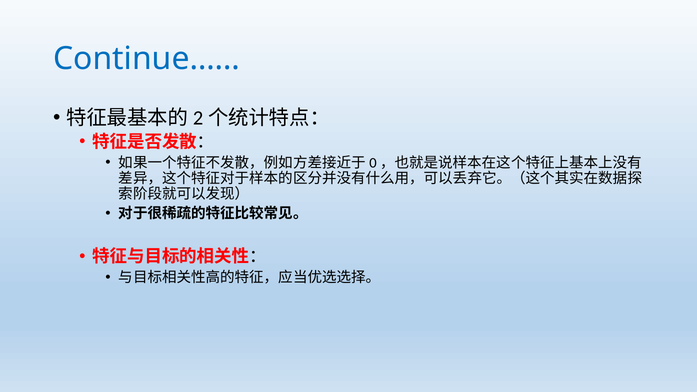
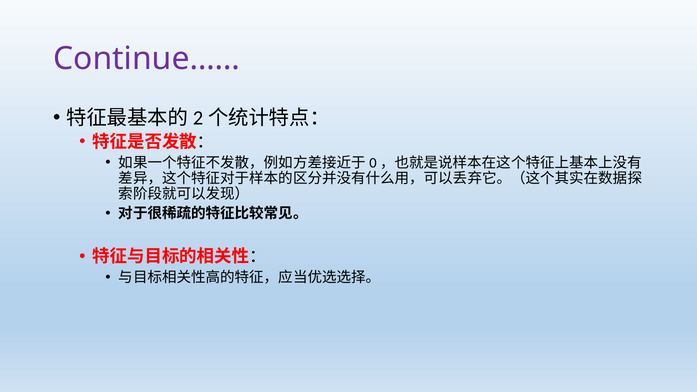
Continue…… colour: blue -> purple (147, 59)
